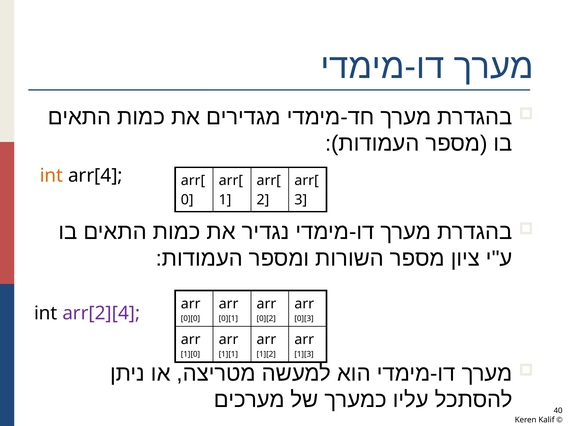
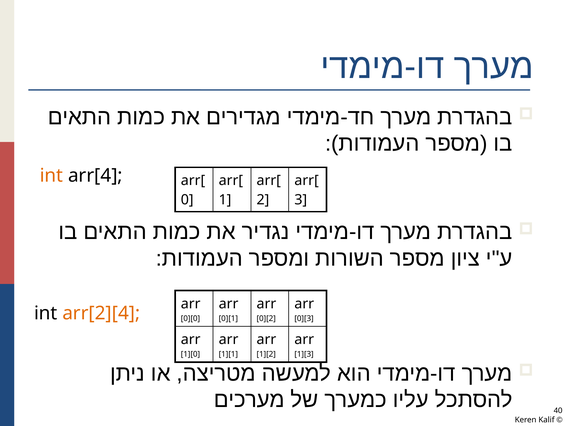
arr[2][4 colour: purple -> orange (101, 313)
